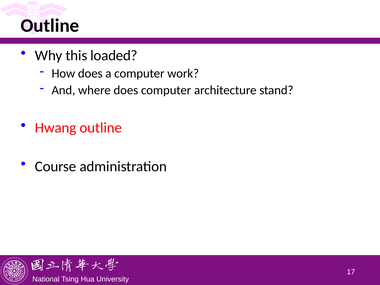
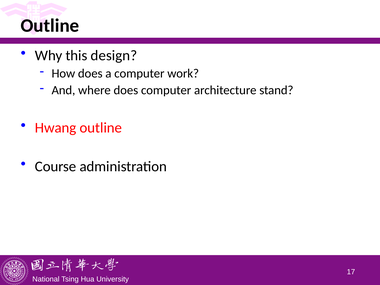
loaded: loaded -> design (114, 56)
